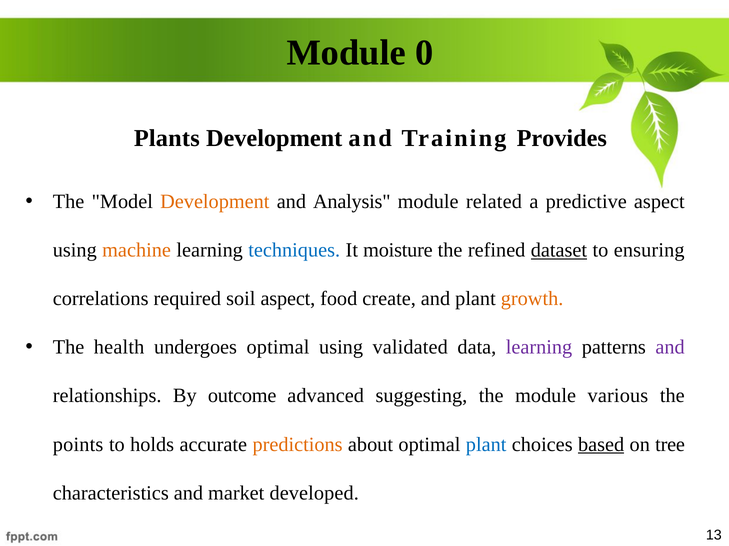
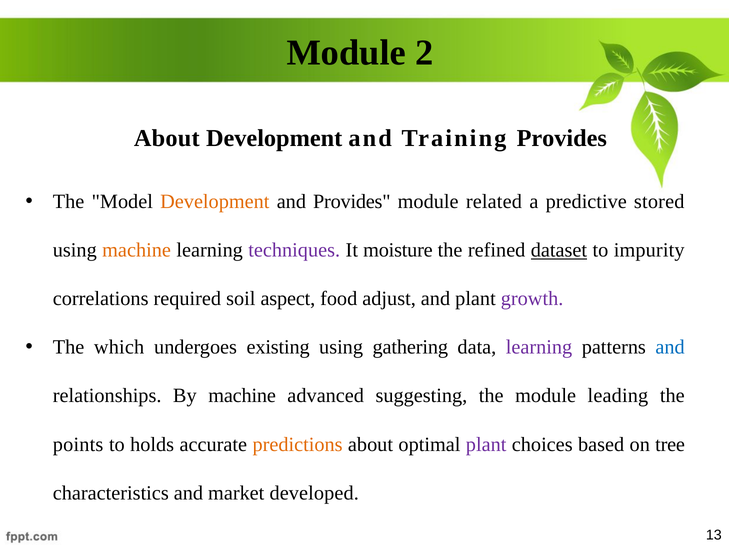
0: 0 -> 2 (424, 53)
Plants: Plants -> About (167, 138)
and Analysis: Analysis -> Provides (352, 202)
predictive aspect: aspect -> stored (659, 202)
techniques colour: blue -> purple (294, 251)
ensuring: ensuring -> impurity (649, 251)
create: create -> adjust (389, 299)
growth colour: orange -> purple (532, 299)
health: health -> which (119, 348)
undergoes optimal: optimal -> existing (278, 348)
validated: validated -> gathering (410, 348)
and colour: purple -> blue (670, 348)
By outcome: outcome -> machine (242, 396)
various: various -> leading (618, 396)
plant colour: blue -> purple (486, 445)
based underline: present -> none (601, 445)
